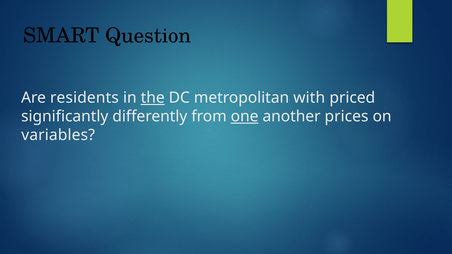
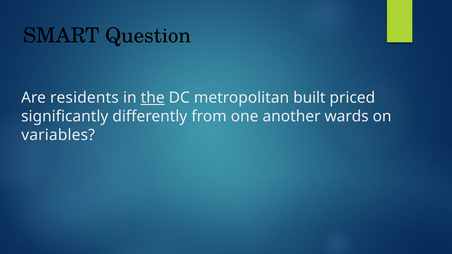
with: with -> built (309, 98)
one underline: present -> none (245, 117)
prices: prices -> wards (347, 117)
